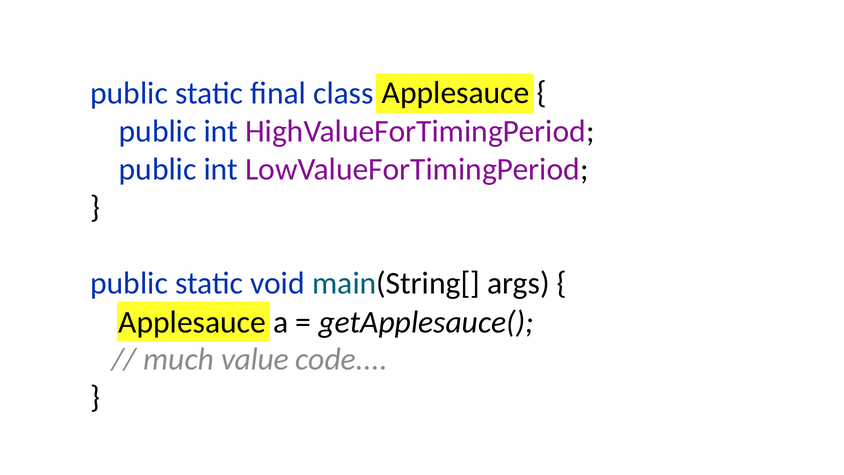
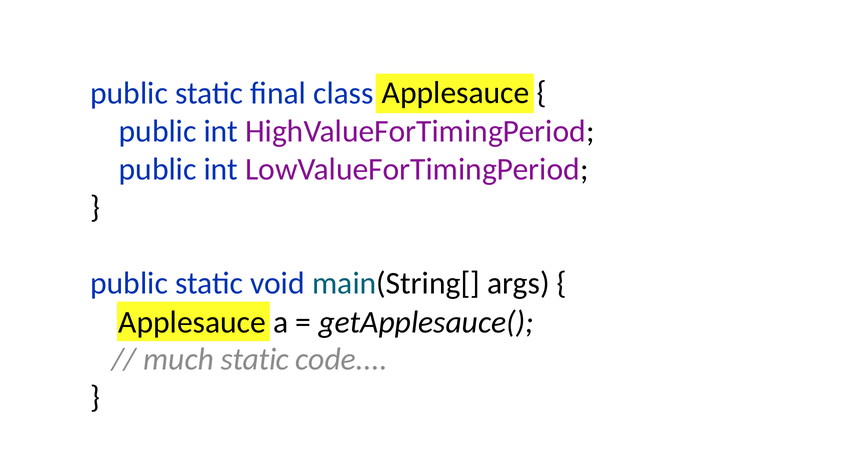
much value: value -> static (255, 359)
